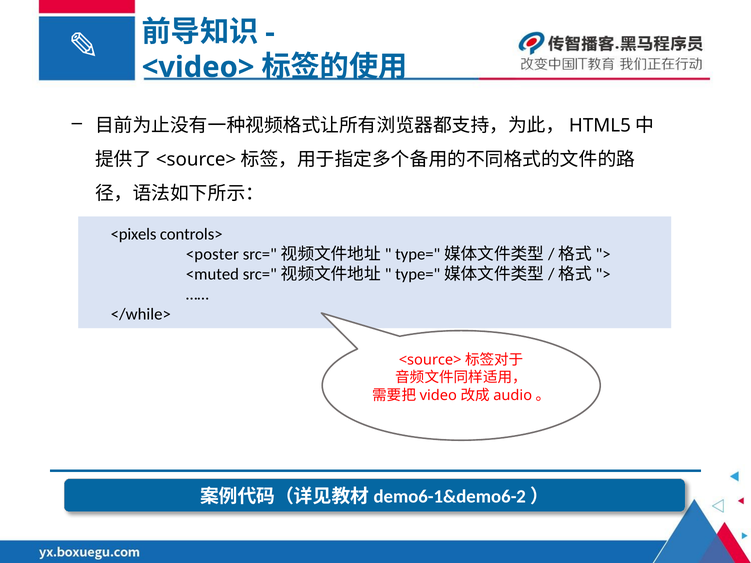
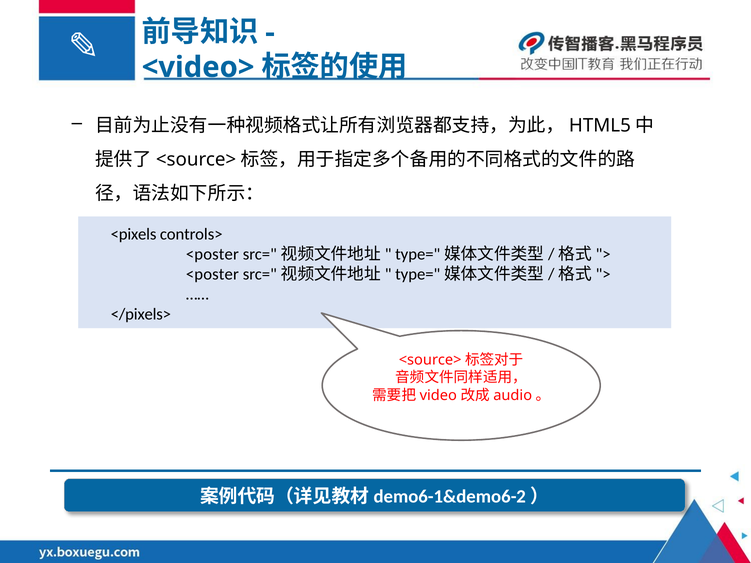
<muted: <muted -> <poster (212, 275)
</while>: </while> -> </pixels> (141, 315)
